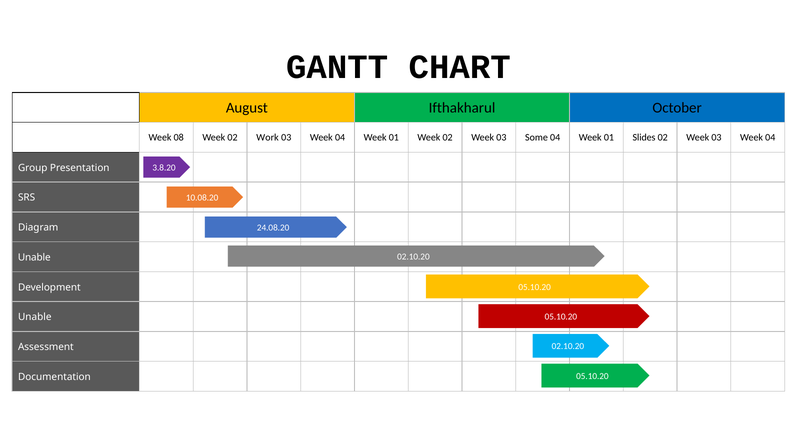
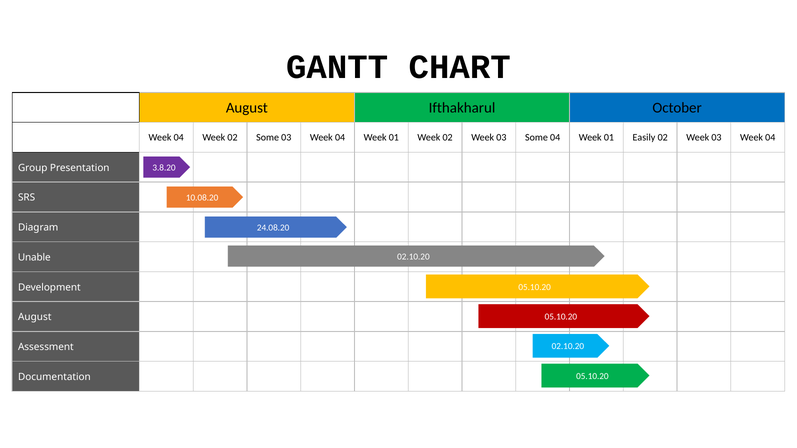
08: 08 -> 04 (179, 137)
02 Work: Work -> Some (268, 137)
Slides: Slides -> Easily (644, 137)
Unable: Unable -> August (35, 317)
